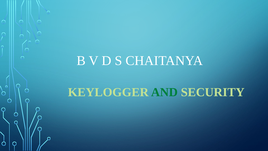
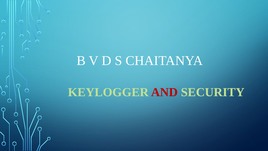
AND colour: green -> red (164, 92)
